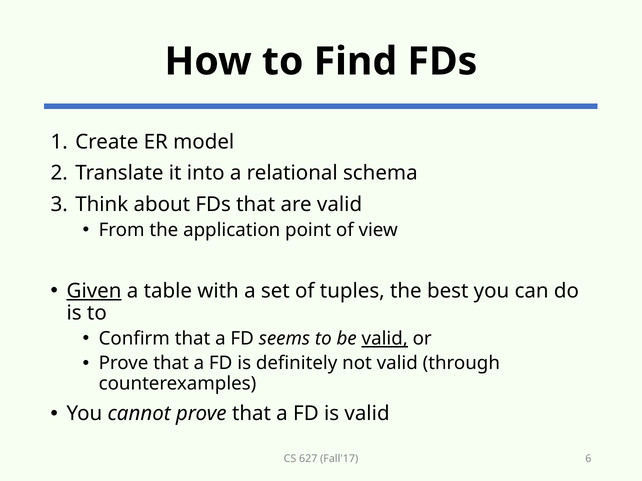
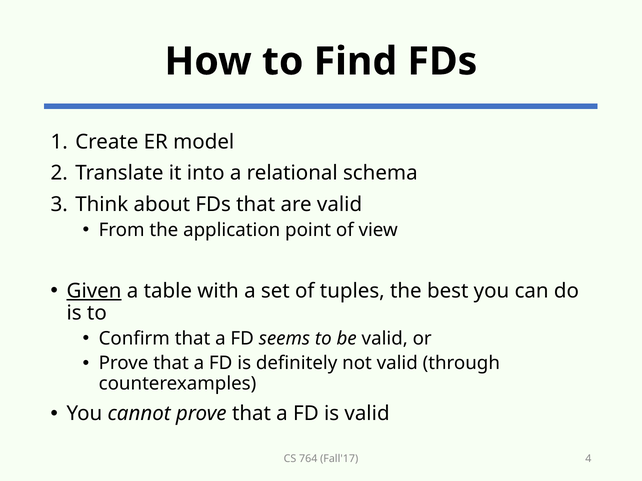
valid underline: present -> none (385, 339)
627: 627 -> 764 (308, 459)
6: 6 -> 4 (588, 459)
